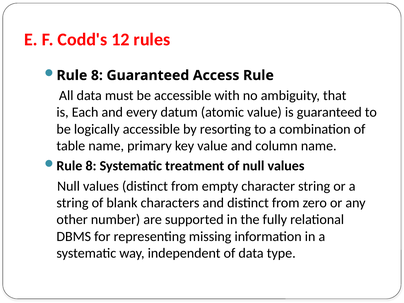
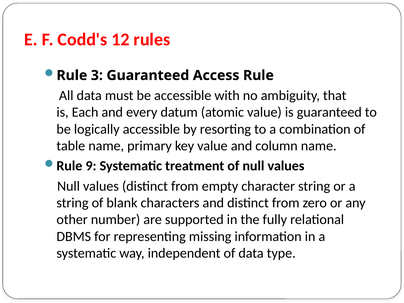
Rule 8: 8 -> 3 (97, 75)
8: 8 -> 9 (91, 166)
